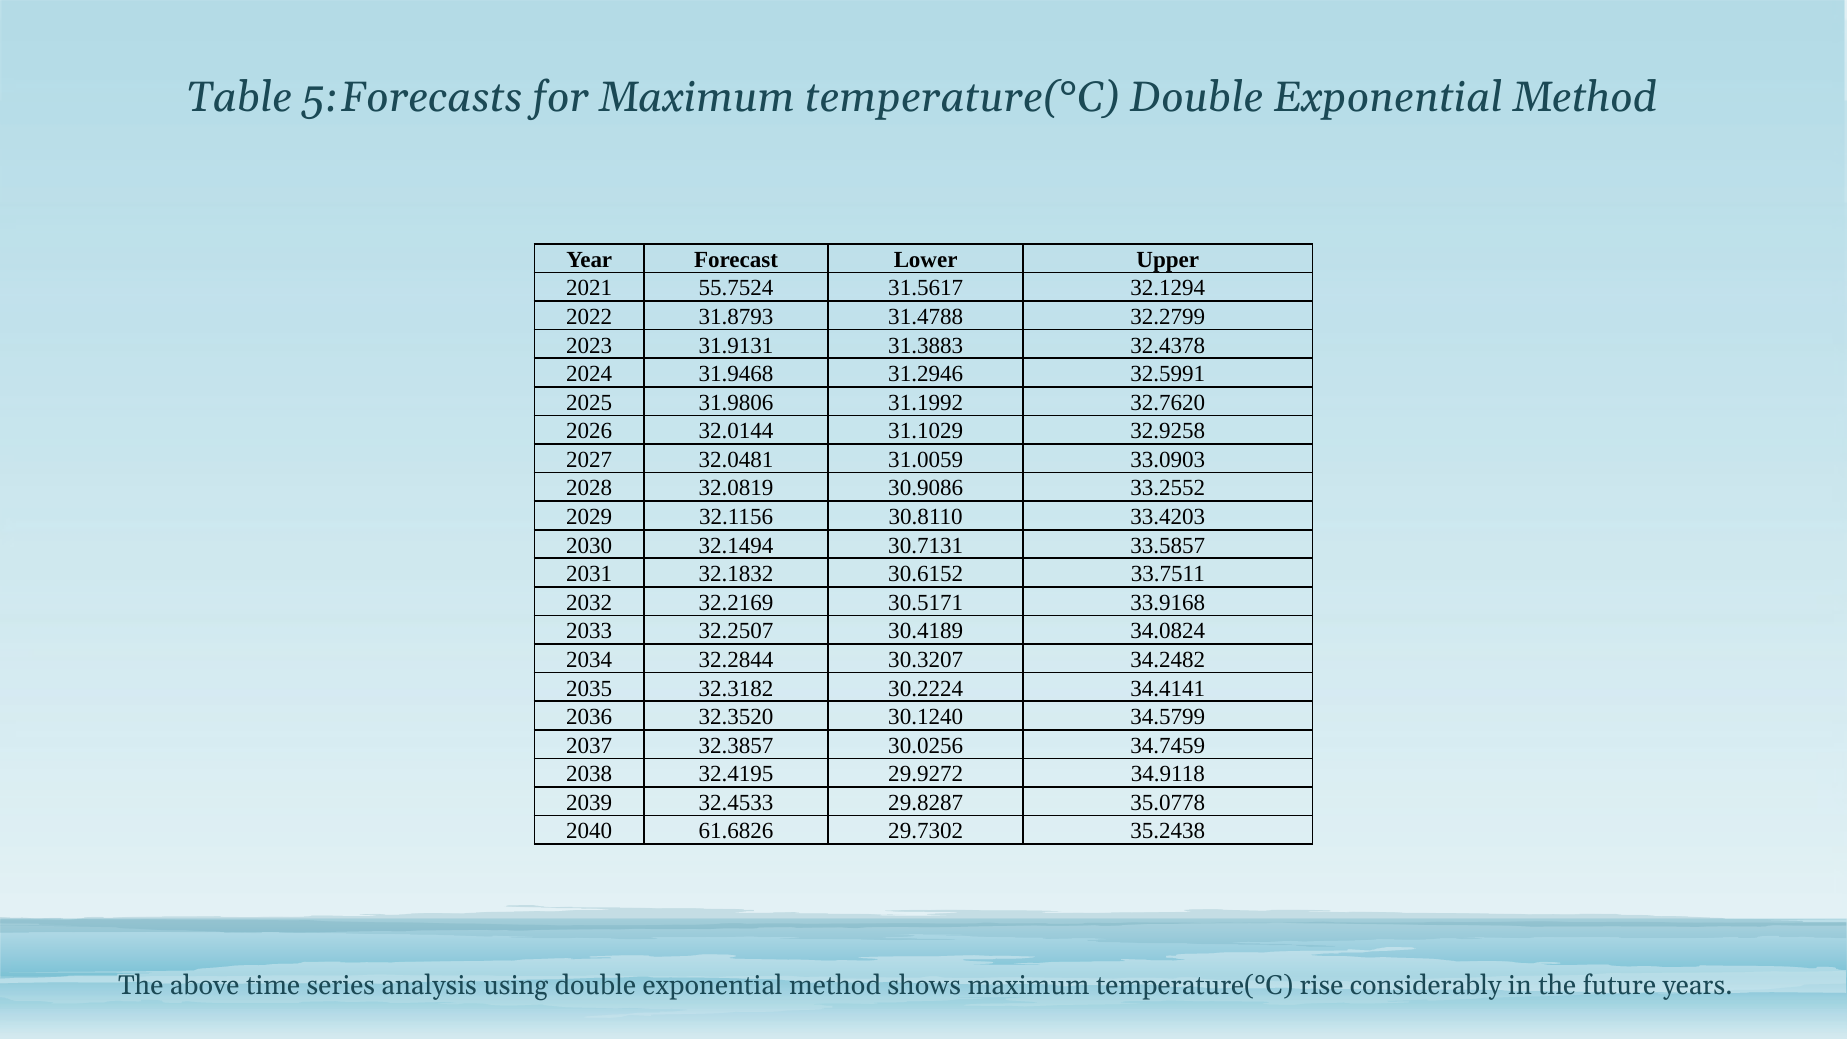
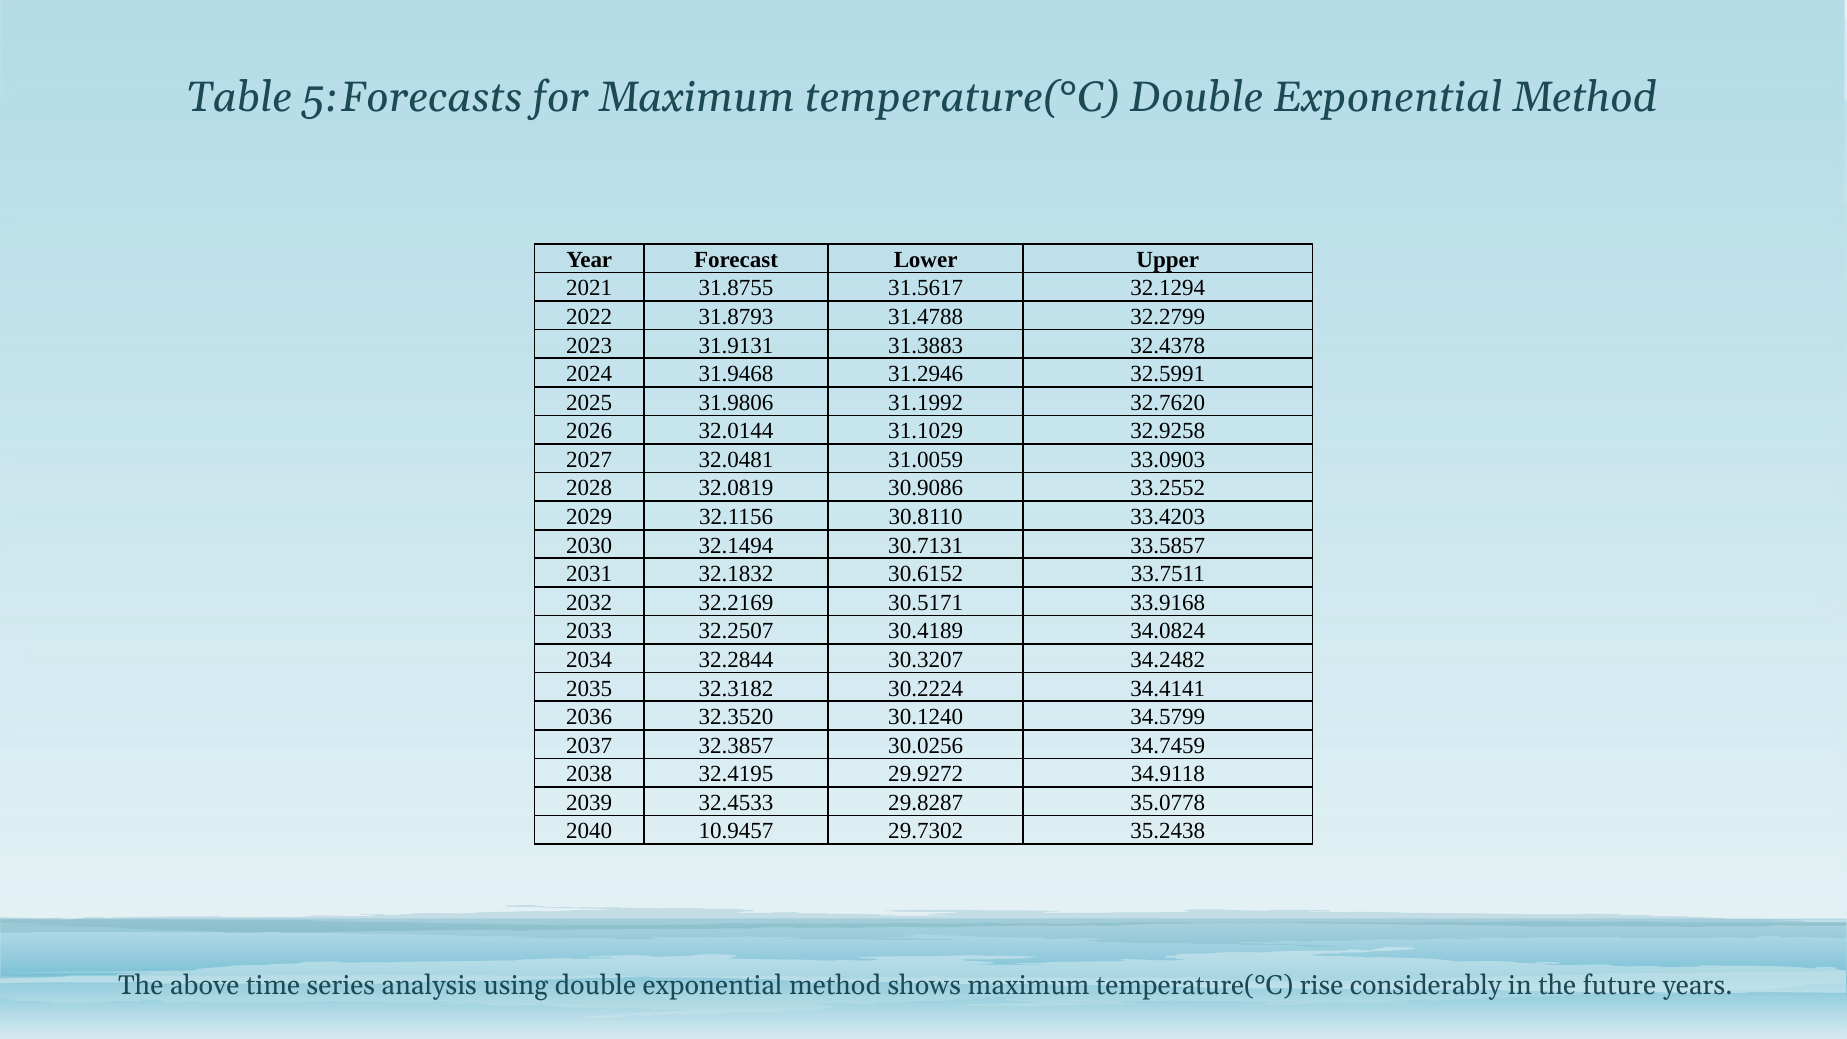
55.7524: 55.7524 -> 31.8755 (736, 288)
61.6826: 61.6826 -> 10.9457 (736, 831)
